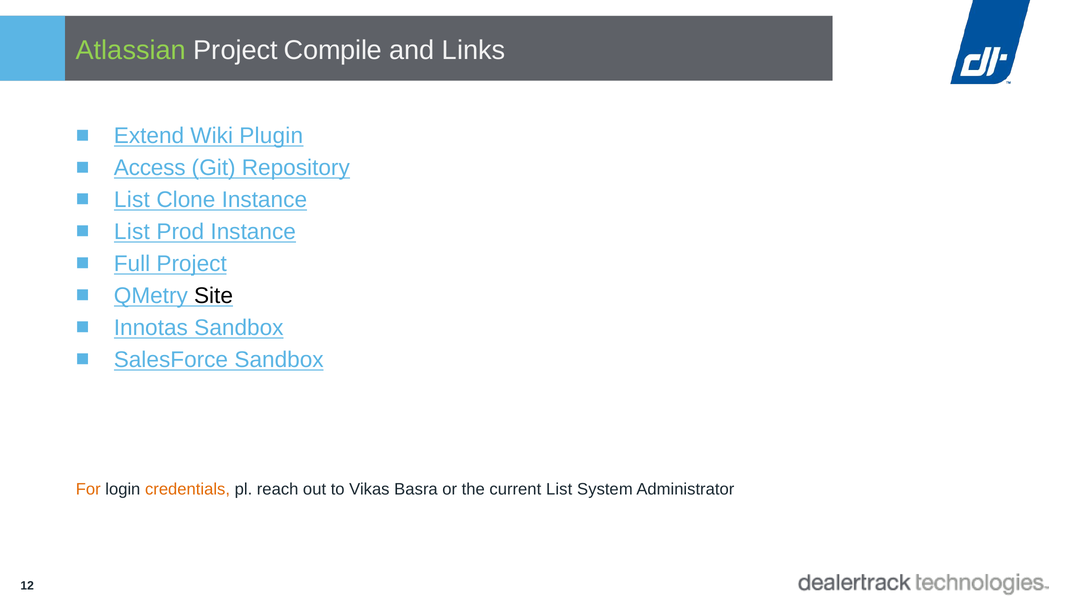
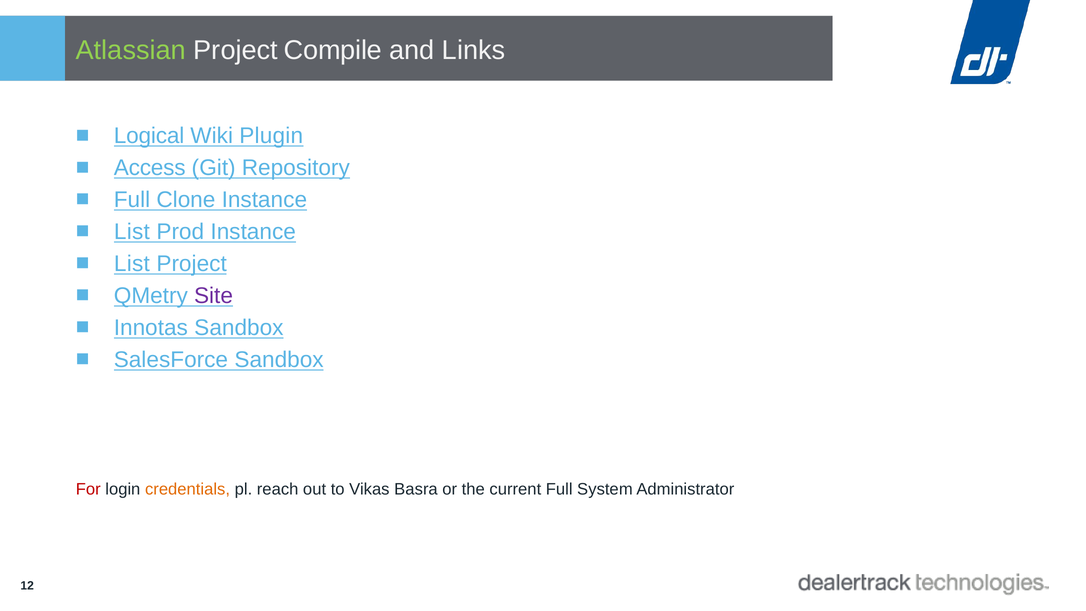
Extend: Extend -> Logical (149, 136)
List: List -> Full (132, 200)
Full: Full -> List (132, 264)
Site colour: black -> purple (213, 296)
For colour: orange -> red (88, 489)
current List: List -> Full (559, 489)
